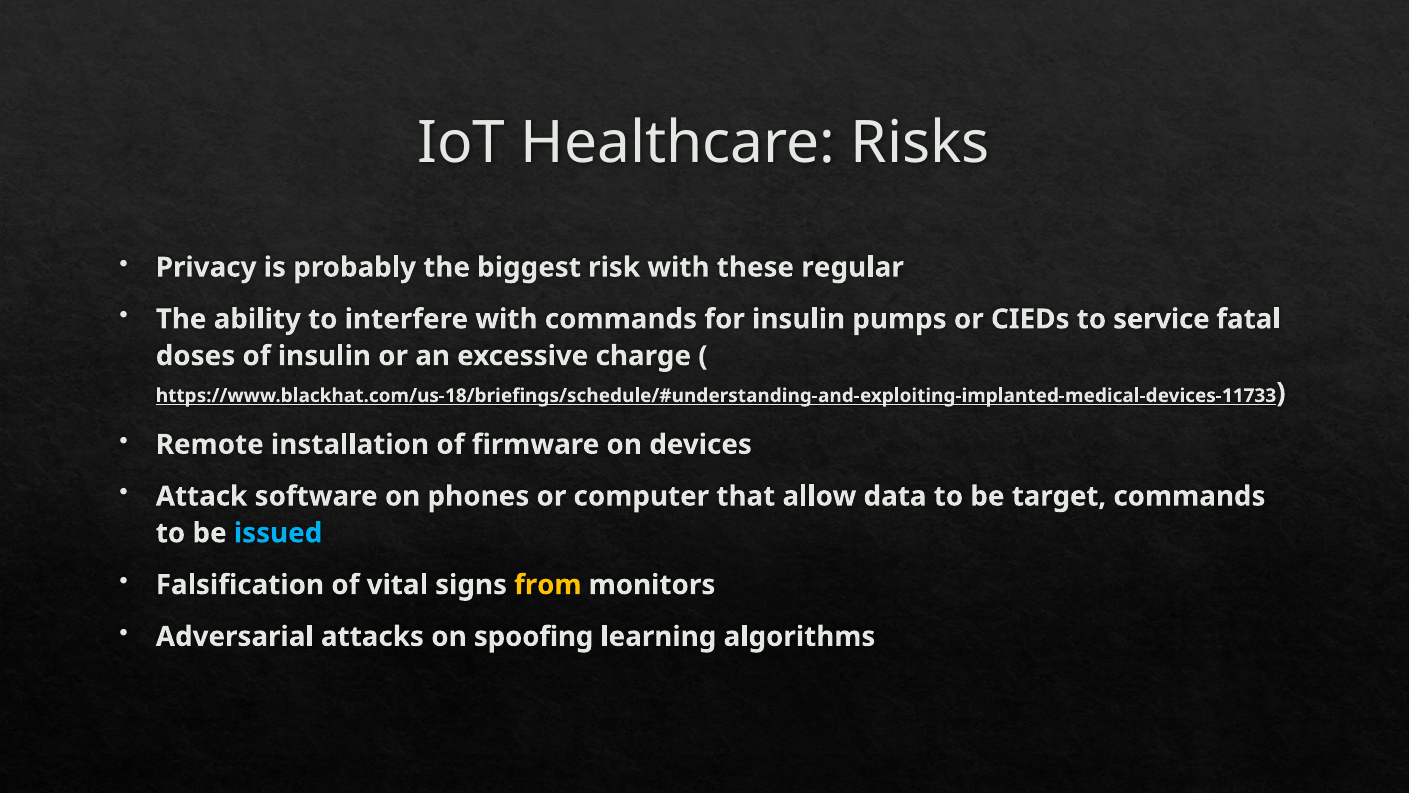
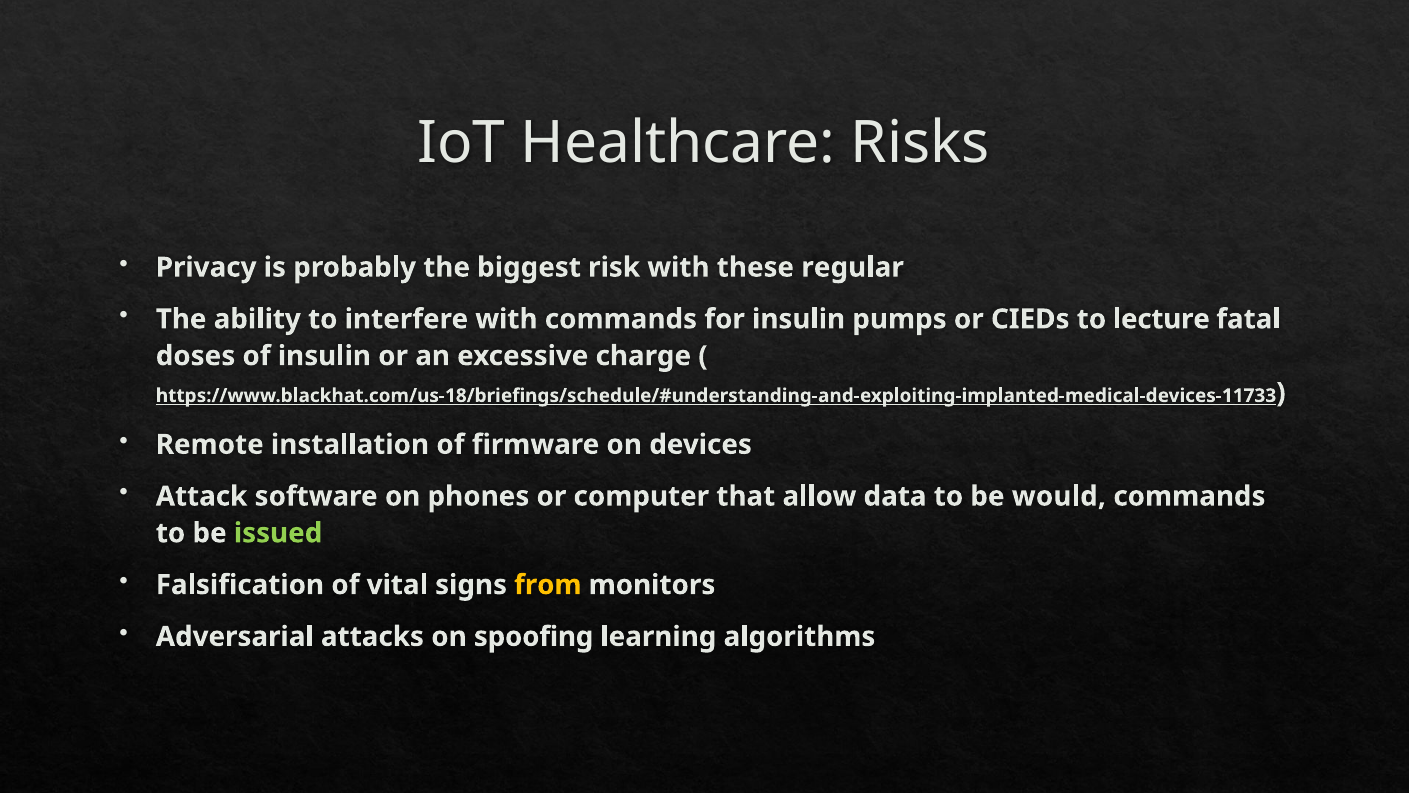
service: service -> lecture (1161, 319)
target: target -> would (1059, 496)
issued colour: light blue -> light green (278, 533)
